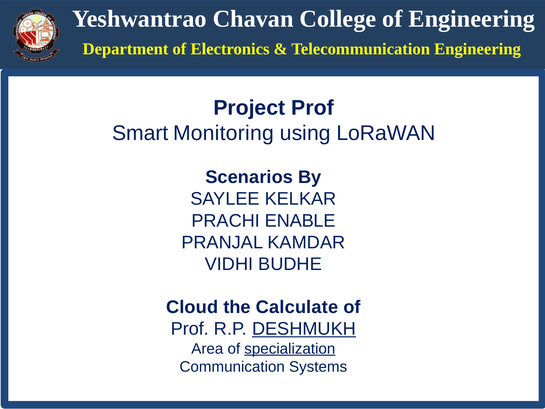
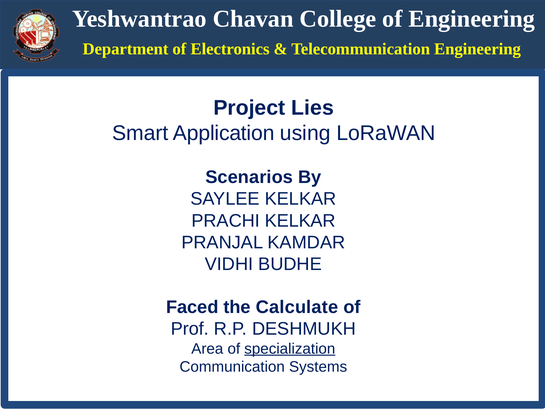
Project Prof: Prof -> Lies (312, 108)
Monitoring: Monitoring -> Application (224, 133)
PRACHI ENABLE: ENABLE -> KELKAR (300, 221)
Cloud: Cloud -> Faced (192, 307)
DESHMUKH underline: present -> none (304, 329)
